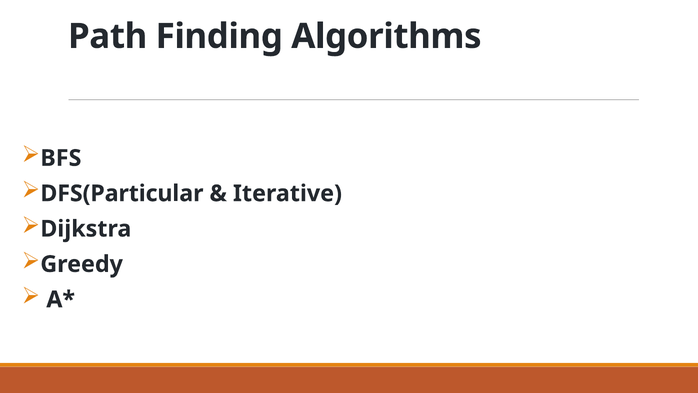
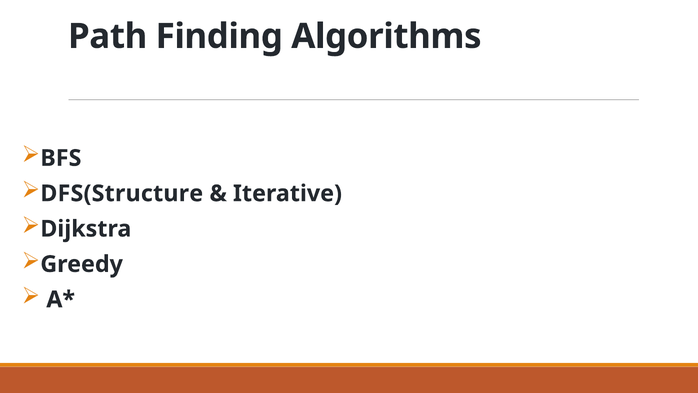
DFS(Particular: DFS(Particular -> DFS(Structure (122, 193)
